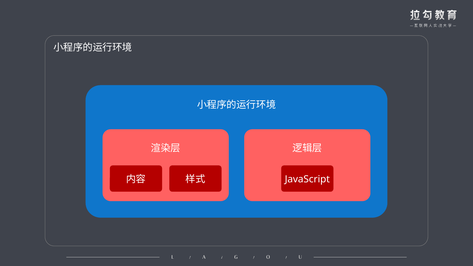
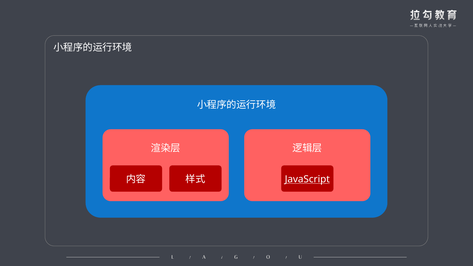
JavaScript underline: none -> present (307, 179)
